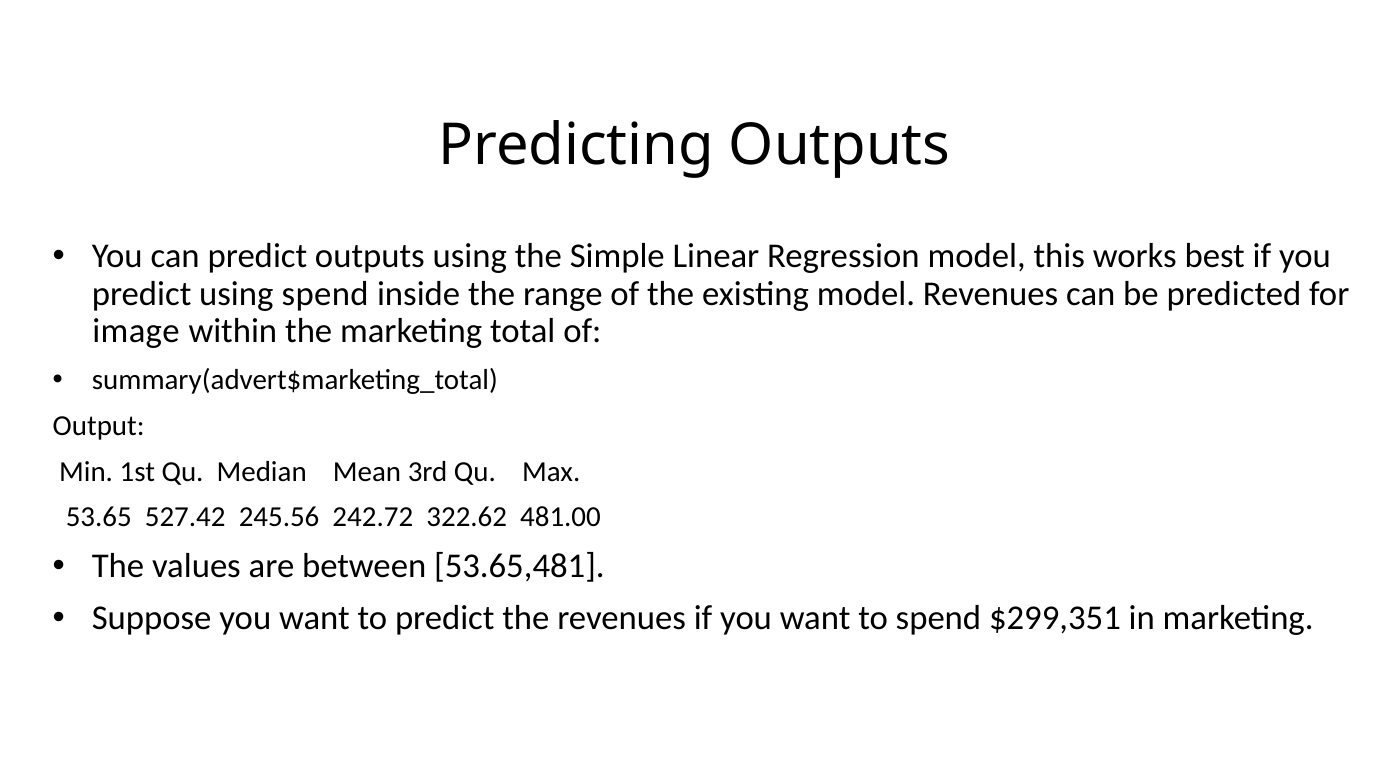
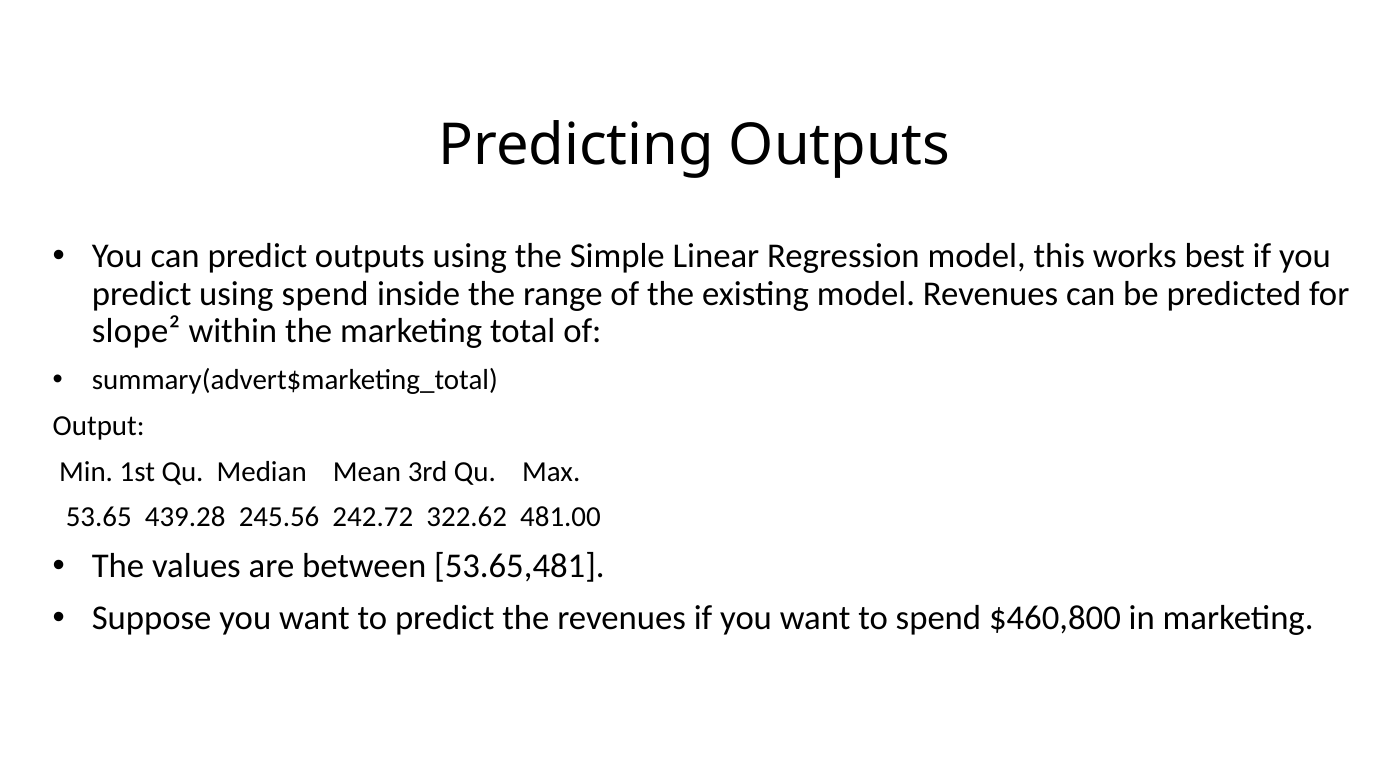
image: image -> slope² (136, 331)
527.42: 527.42 -> 439.28 (185, 518)
$299,351: $299,351 -> $460,800 (1055, 618)
